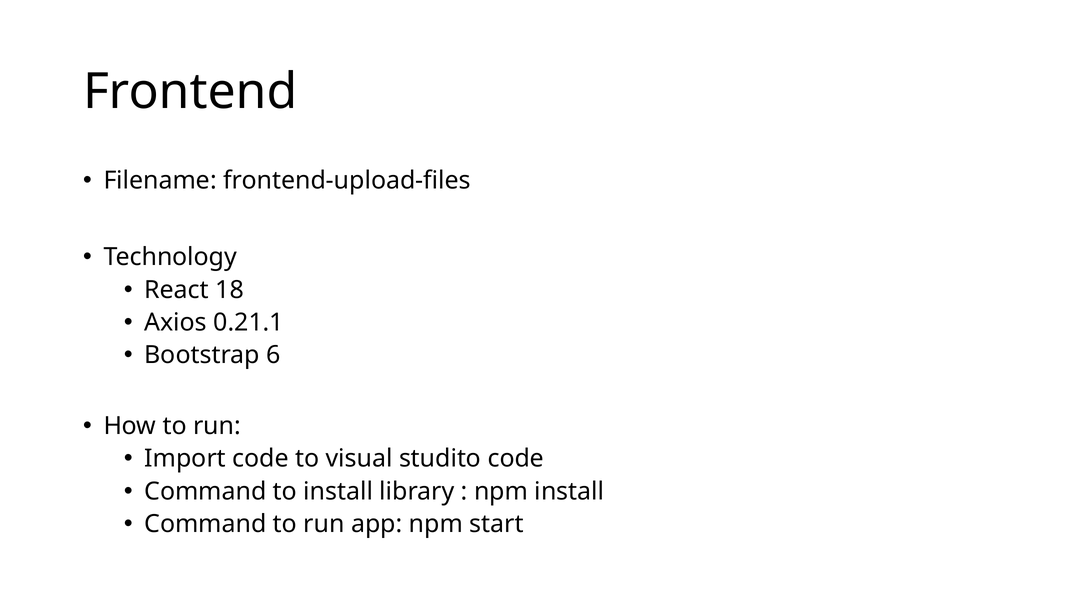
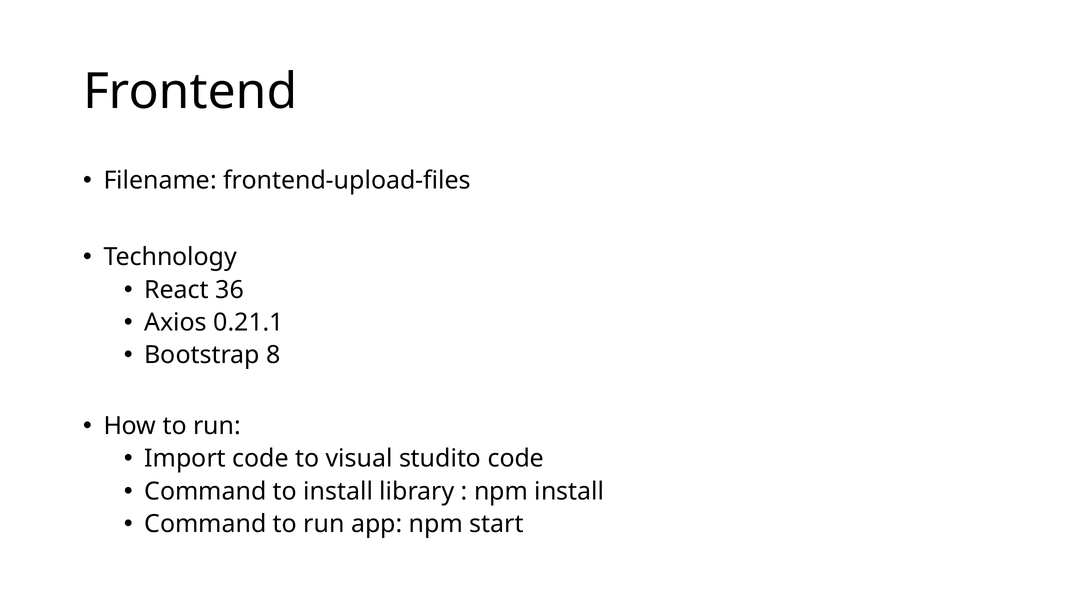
18: 18 -> 36 (230, 290)
6: 6 -> 8 (273, 355)
